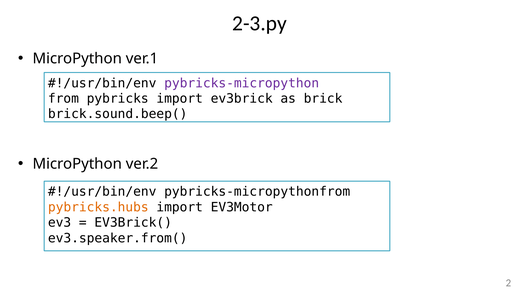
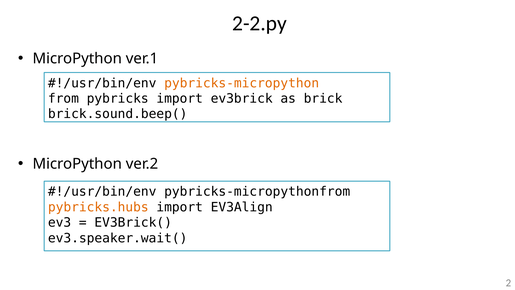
2-3.py: 2-3.py -> 2-2.py (260, 24)
pybricks-micropython colour: purple -> orange (242, 83)
EV3Motor: EV3Motor -> EV3Align (242, 207)
ev3.speaker.from(: ev3.speaker.from( -> ev3.speaker.wait( (118, 238)
